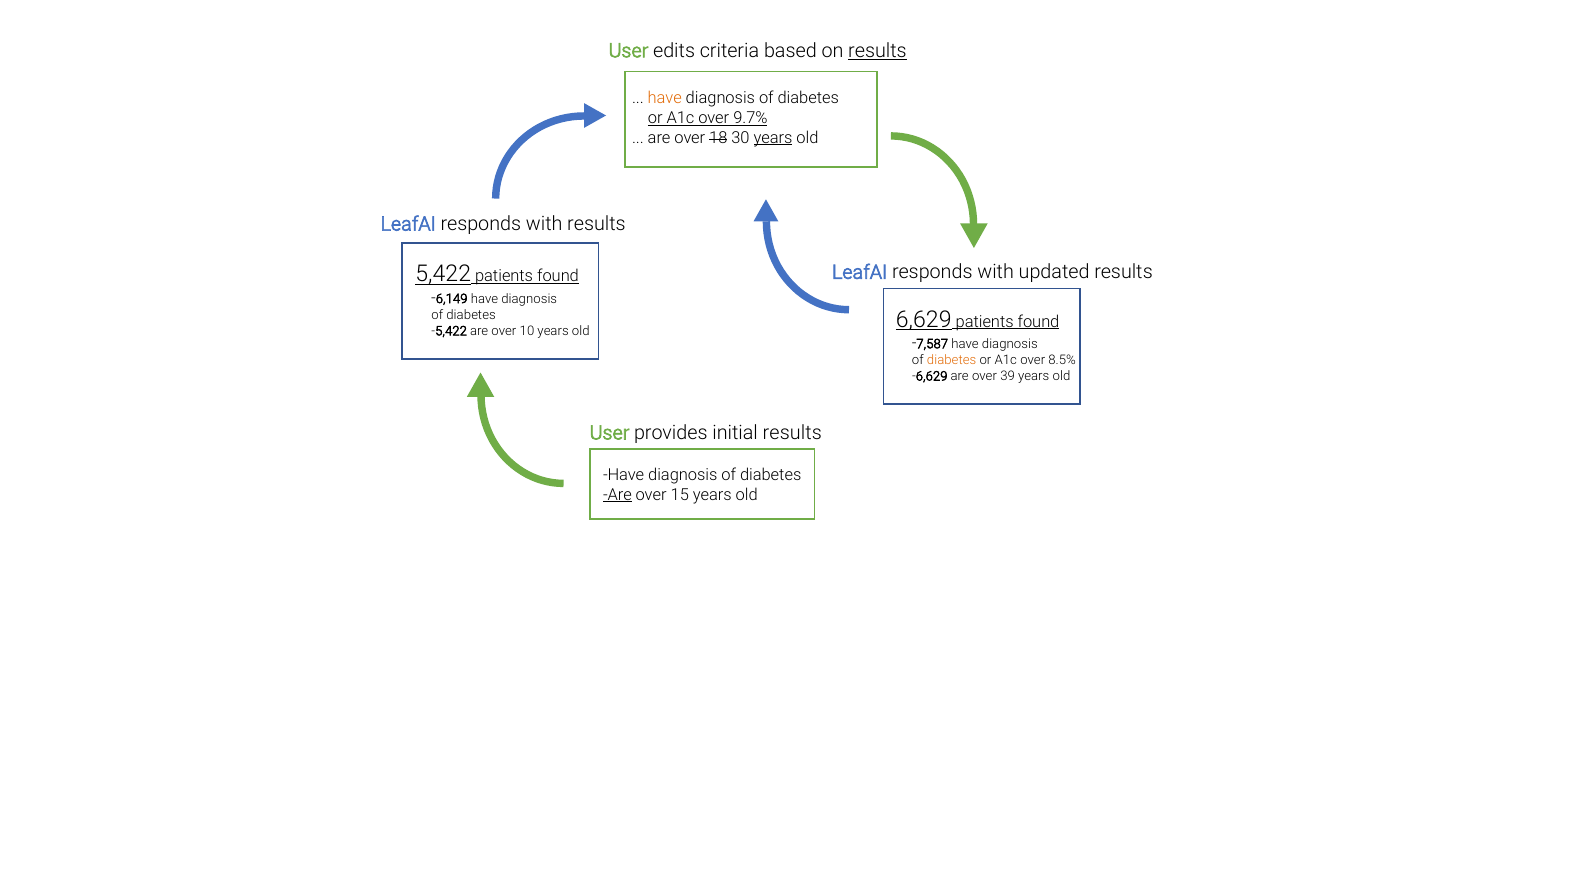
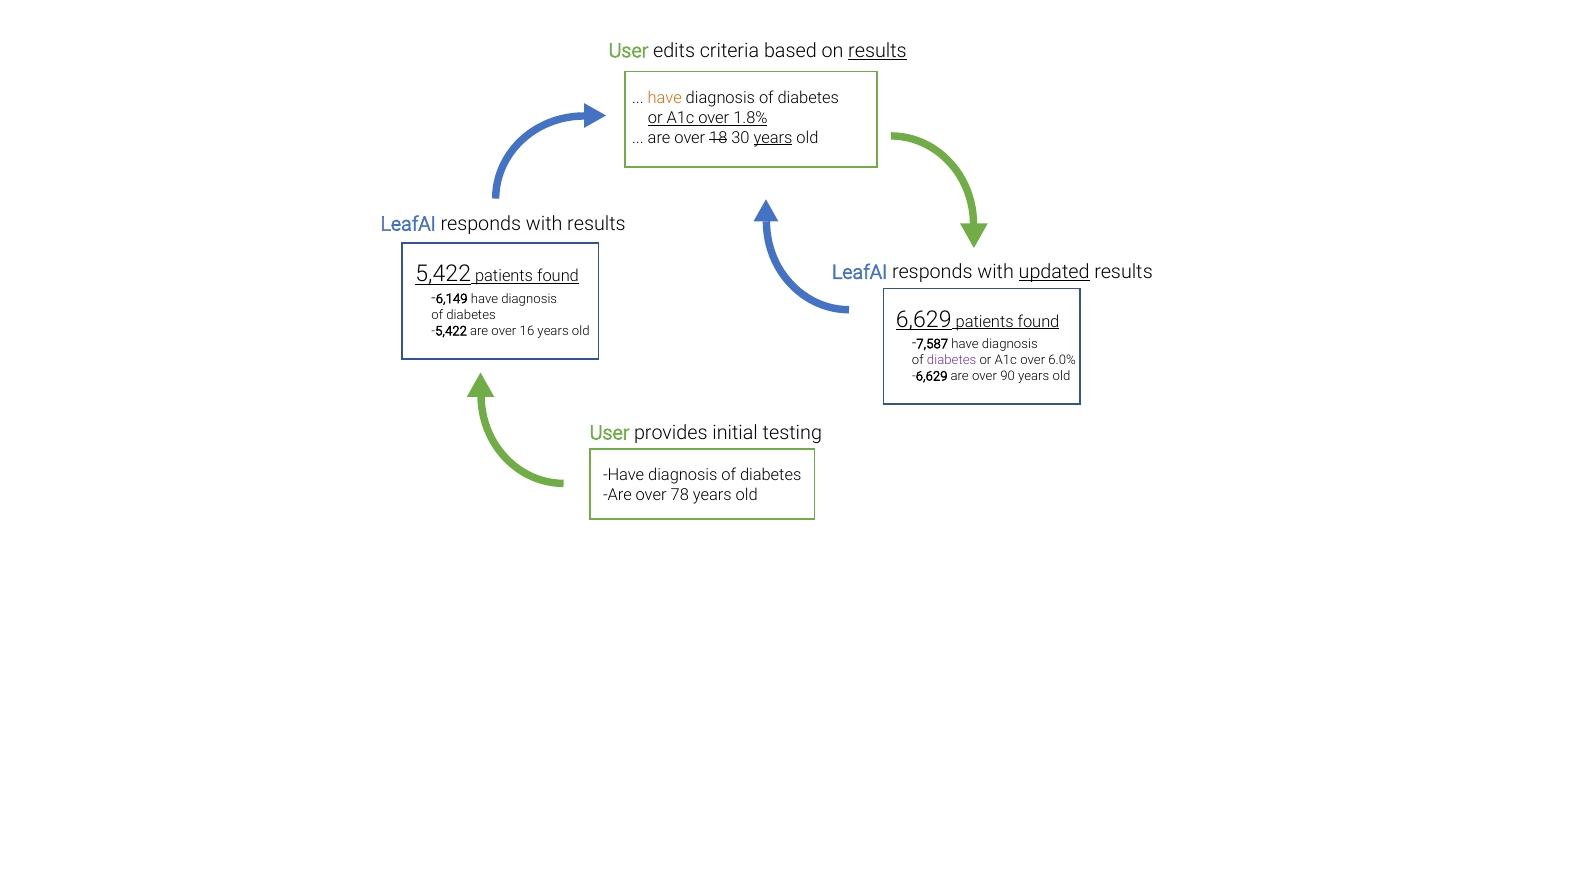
9.7%: 9.7% -> 1.8% (750, 118)
updated underline: none -> present (1054, 272)
10: 10 -> 16 (527, 331)
diabetes colour: orange -> purple (952, 360)
8.5%: 8.5% -> 6.0% (1062, 360)
39: 39 -> 90 (1008, 376)
initial results: results -> testing (792, 433)
Are underline: present -> none (617, 495)
15: 15 -> 78 (680, 495)
